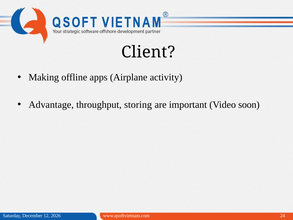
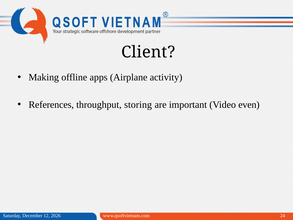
Advantage: Advantage -> References (51, 105)
soon: soon -> even (249, 105)
